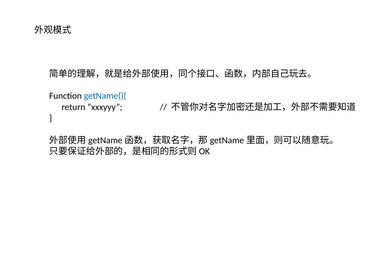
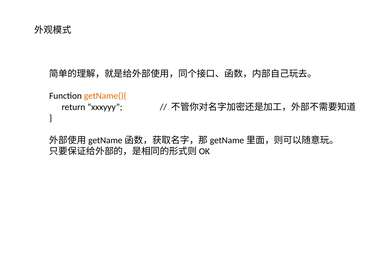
getName(){ colour: blue -> orange (105, 96)
